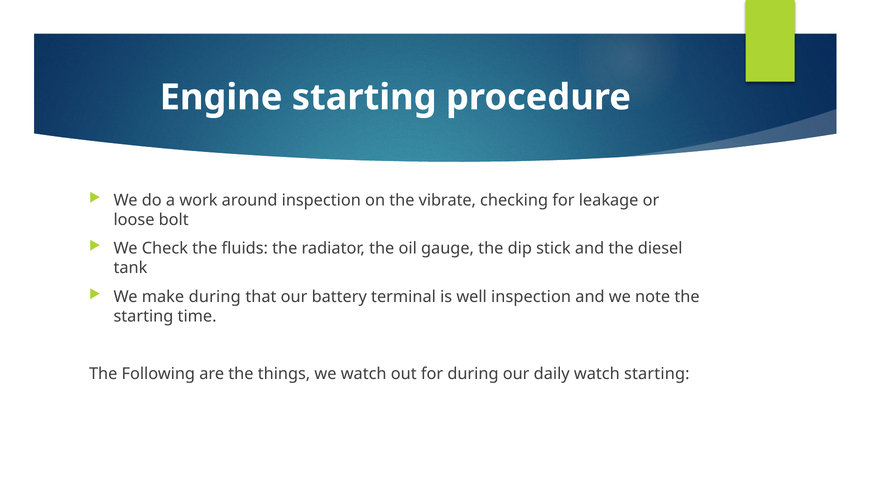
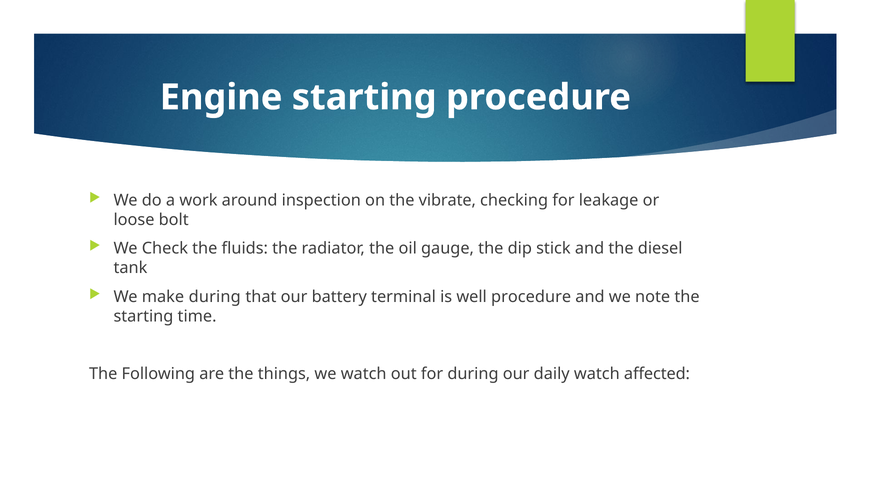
well inspection: inspection -> procedure (531, 297)
watch starting: starting -> affected (657, 374)
